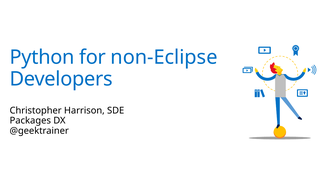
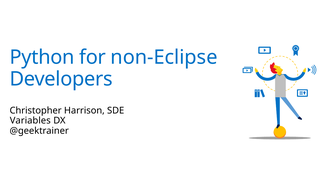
Packages: Packages -> Variables (30, 120)
